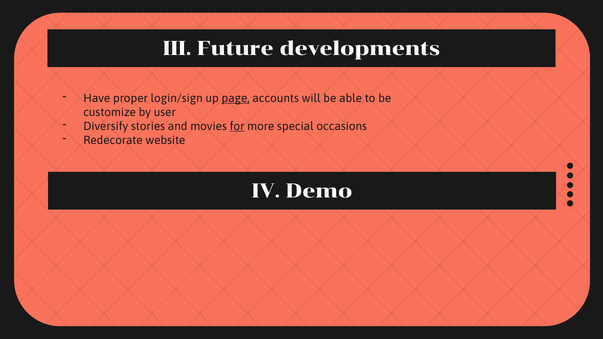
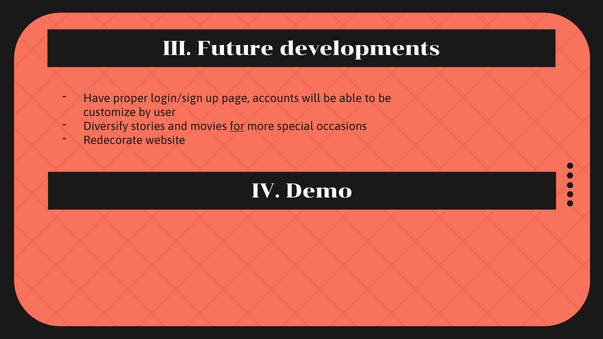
page underline: present -> none (236, 98)
